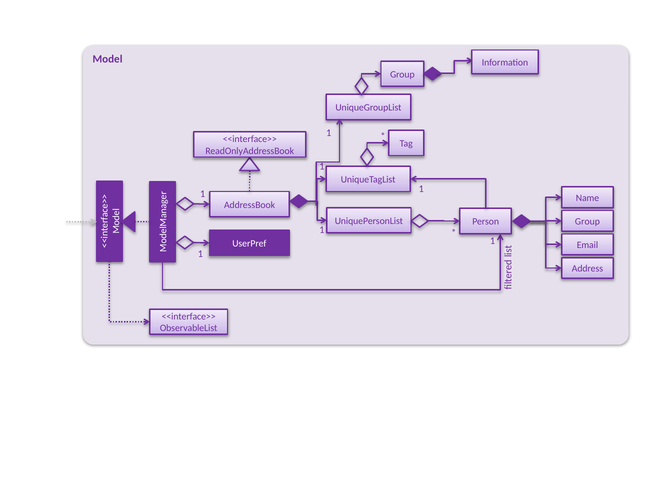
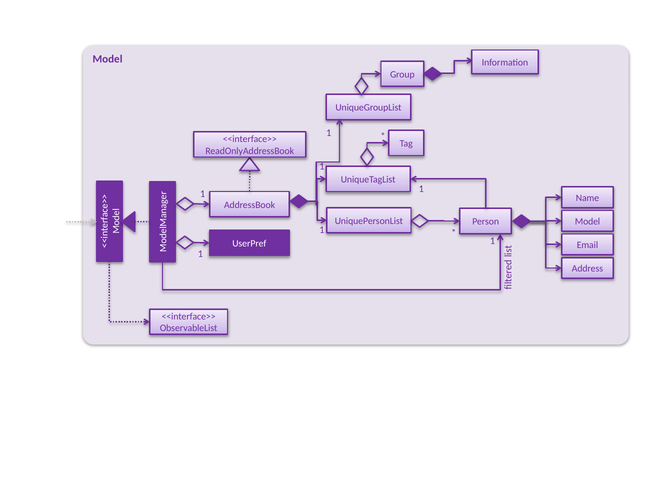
Group: Group -> Model (588, 221)
